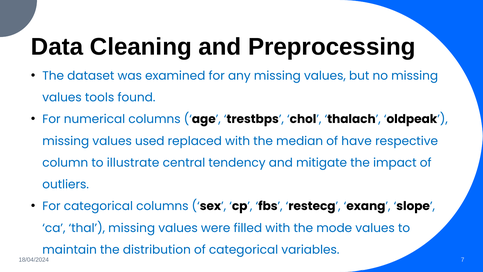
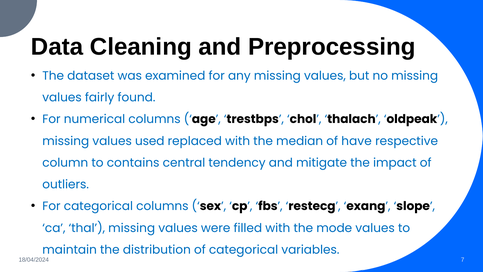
tools: tools -> fairly (100, 97)
illustrate: illustrate -> contains (133, 163)
